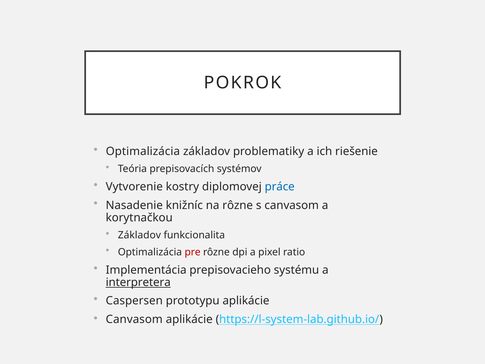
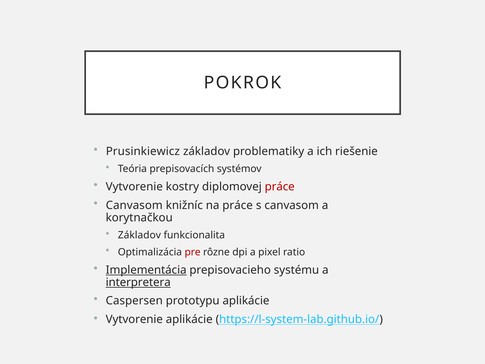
Optimalizácia: Optimalizácia -> Prusinkiewicz (143, 151)
práce colour: blue -> red (280, 187)
Nasadenie: Nasadenie -> Canvasom (134, 205)
na rôzne: rôzne -> práce (238, 205)
Implementácia underline: none -> present (146, 270)
Canvasom: Canvasom -> Vytvorenie (134, 319)
